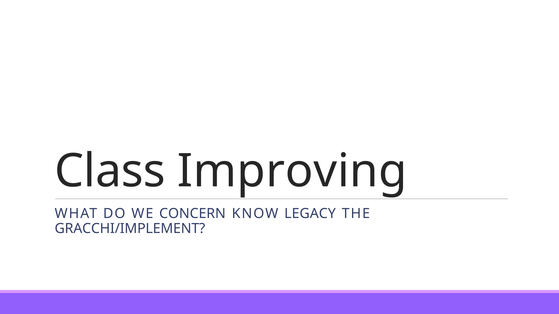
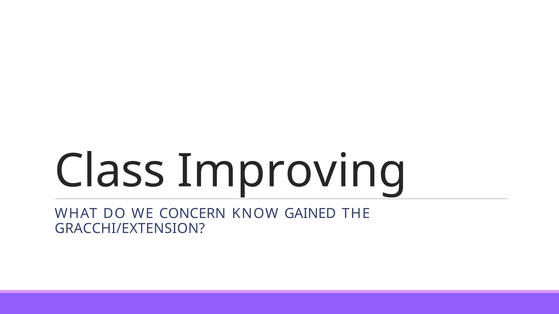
LEGACY: LEGACY -> GAINED (310, 214)
GRACCHI/IMPLEMENT: GRACCHI/IMPLEMENT -> GRACCHI/EXTENSION (130, 229)
